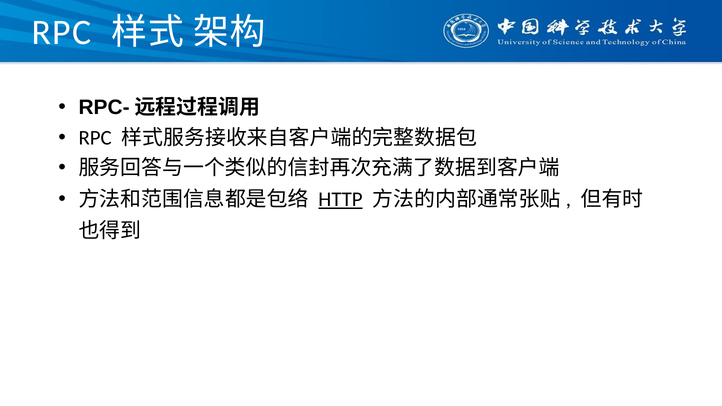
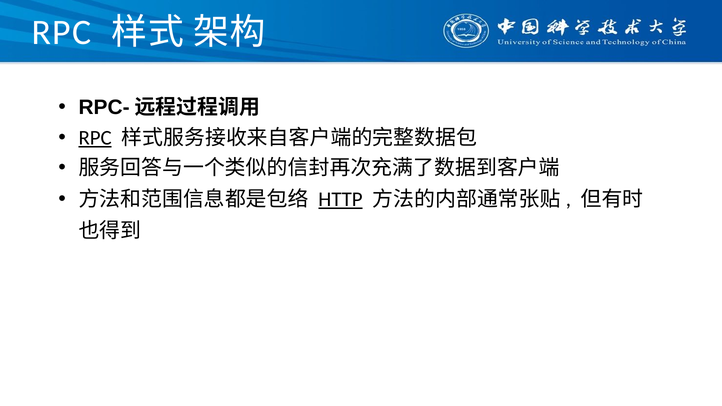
RPC underline: none -> present (95, 138)
